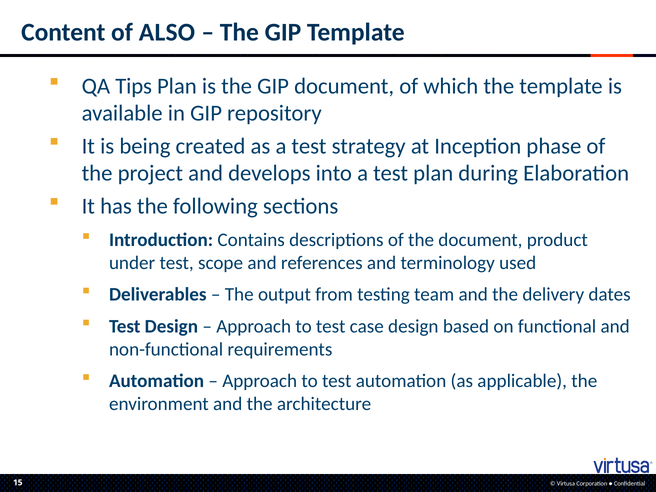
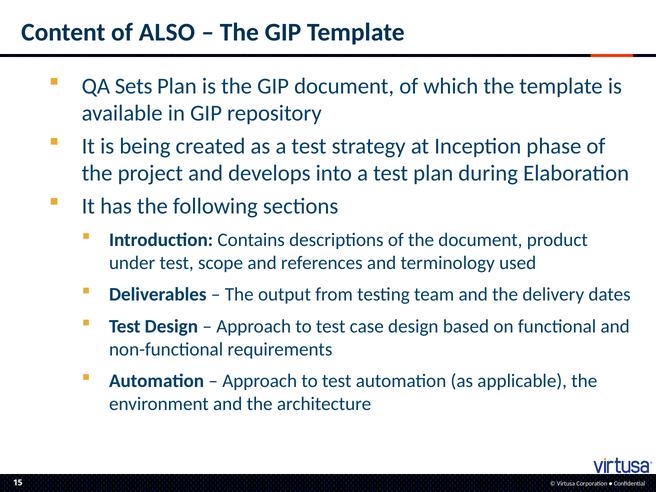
Tips: Tips -> Sets (134, 86)
